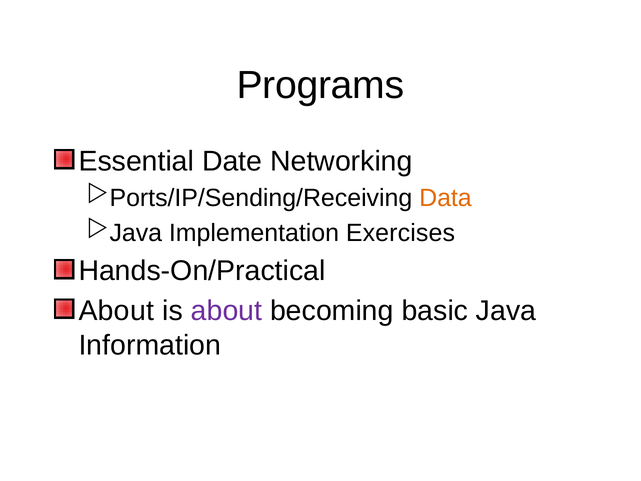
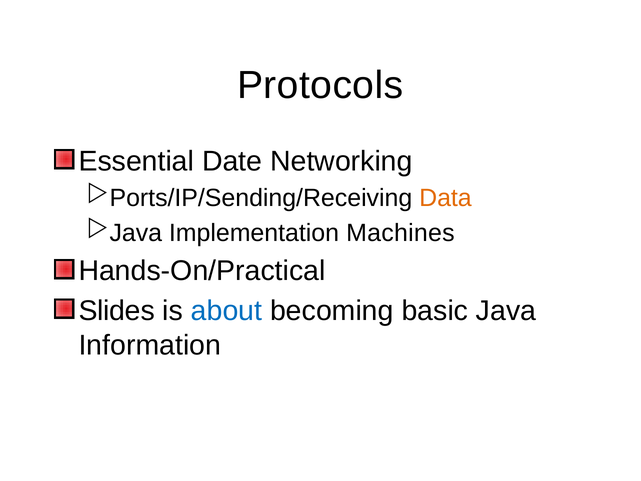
Programs: Programs -> Protocols (320, 86)
Exercises: Exercises -> Machines (400, 233)
About: About -> Slides (117, 311)
about colour: purple -> blue (227, 311)
